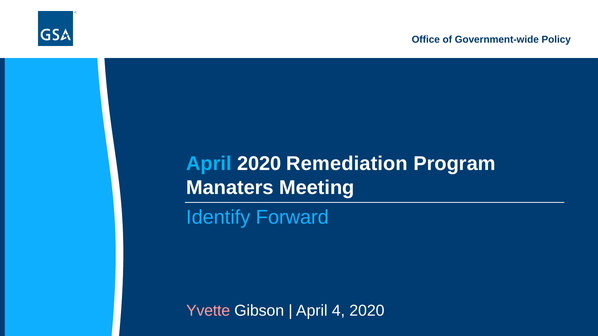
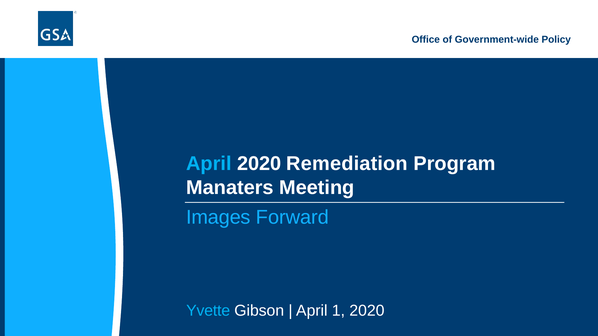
Identify: Identify -> Images (218, 217)
Yvette colour: pink -> light blue (208, 311)
4: 4 -> 1 (338, 311)
